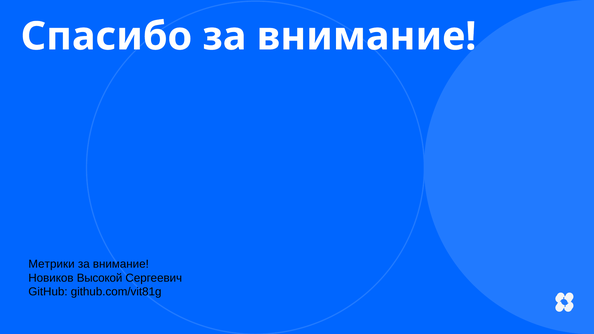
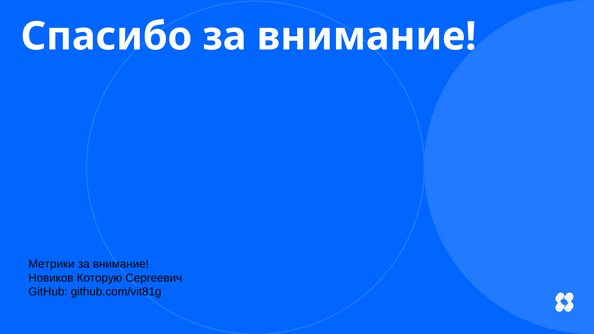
Высокой: Высокой -> Которую (99, 278)
